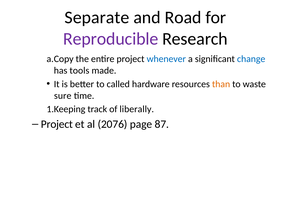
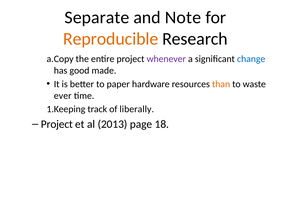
Road: Road -> Note (183, 18)
Reproducible colour: purple -> orange (111, 39)
whenever colour: blue -> purple (166, 59)
tools: tools -> good (79, 71)
called: called -> paper (118, 84)
sure: sure -> ever (63, 96)
2076: 2076 -> 2013 (113, 124)
87: 87 -> 18 (162, 124)
